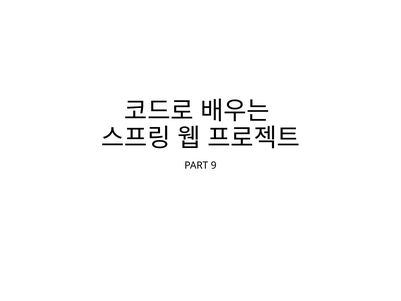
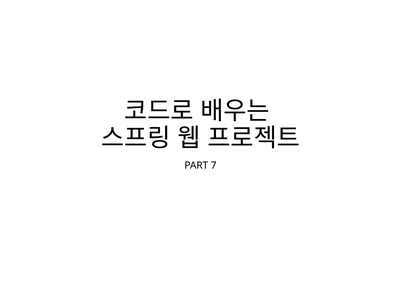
9: 9 -> 7 (214, 165)
